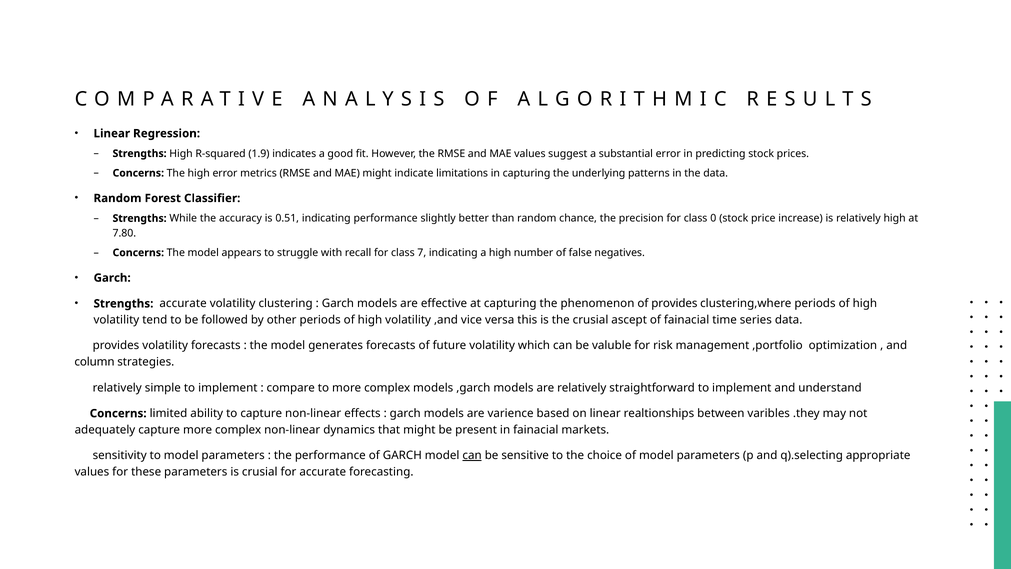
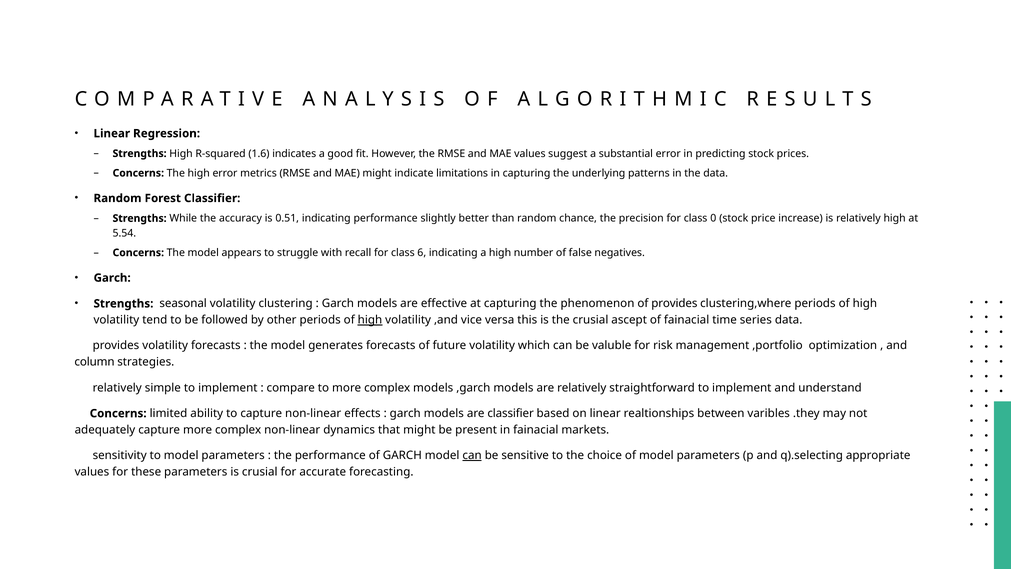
1.9: 1.9 -> 1.6 (259, 153)
7.80: 7.80 -> 5.54 (124, 233)
7: 7 -> 6 (422, 253)
Strengths accurate: accurate -> seasonal (183, 303)
high underline: none -> present (370, 320)
are varience: varience -> classifier (511, 413)
